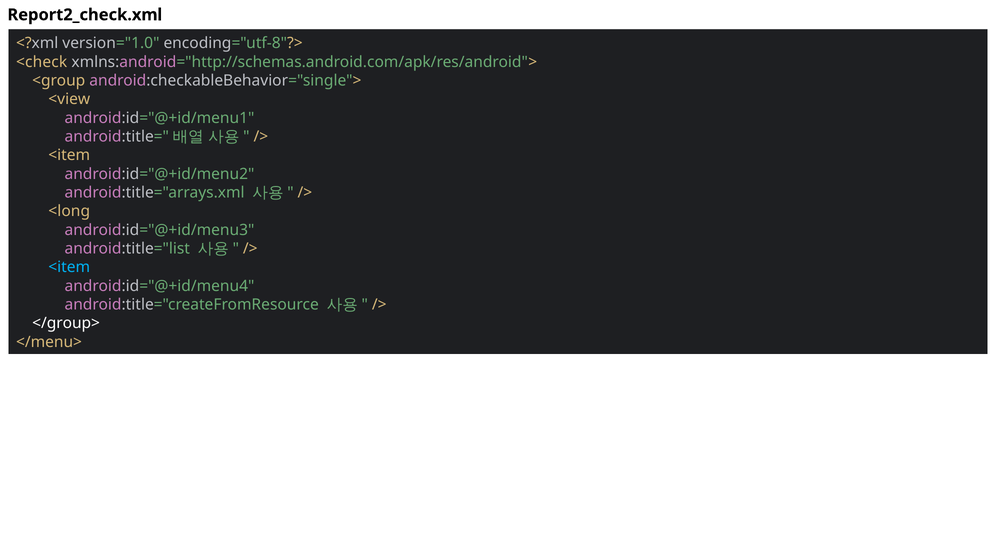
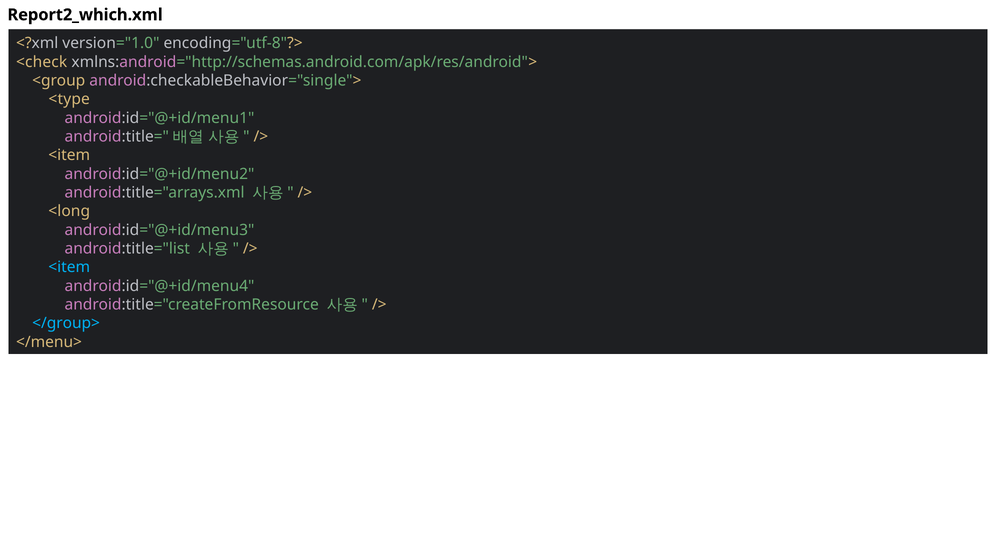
Report2_check.xml: Report2_check.xml -> Report2_which.xml (85, 15)
<view: <view -> <type (69, 99)
</group> colour: white -> light blue (66, 323)
